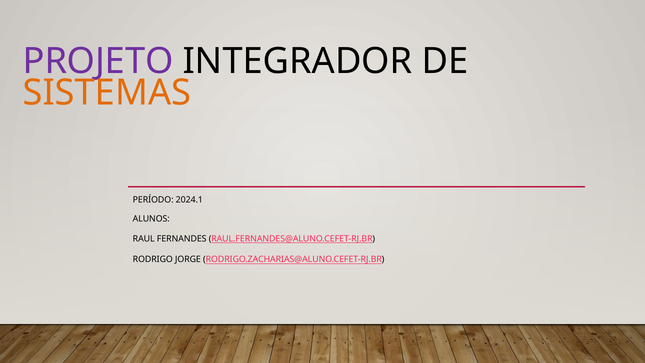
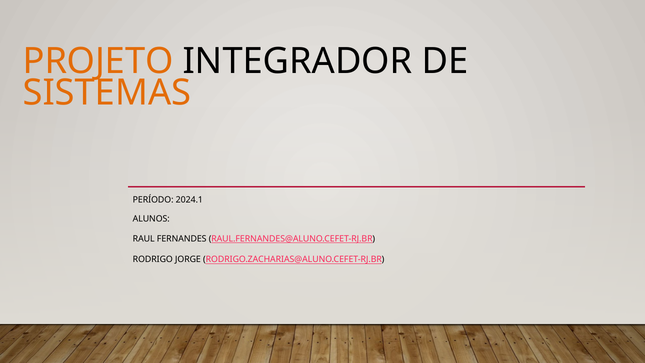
PROJETO colour: purple -> orange (98, 61)
